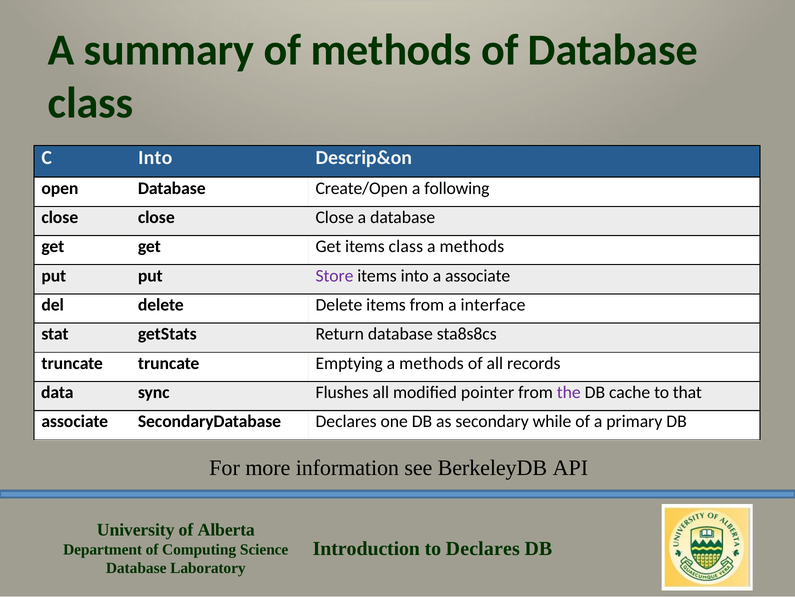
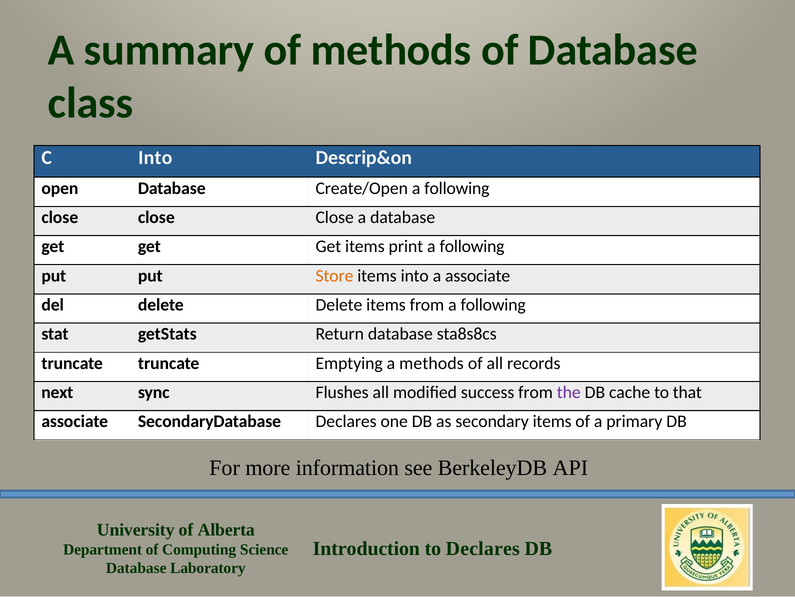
items class: class -> print (406, 246)
methods: methods -> following (472, 246)
Store colour: purple -> orange (334, 275)
from a interface: interface -> following (493, 305)
data: data -> next (57, 392)
pointer: pointer -> success (488, 392)
secondary while: while -> items (552, 421)
